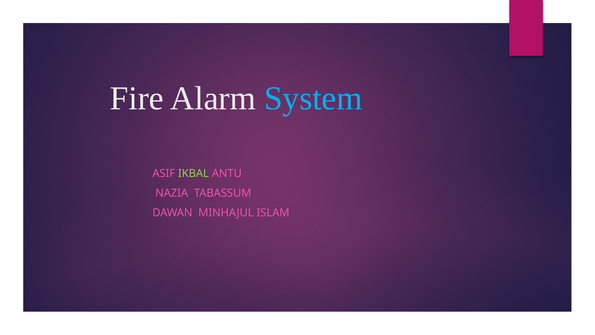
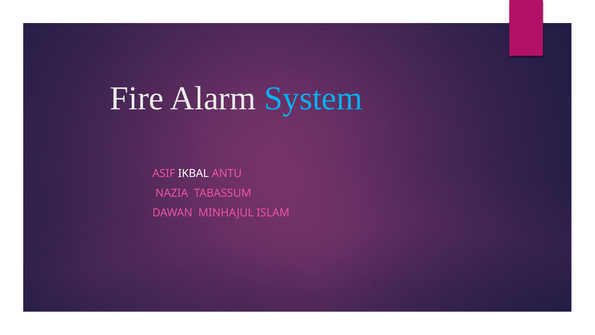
IKBAL colour: light green -> white (193, 173)
